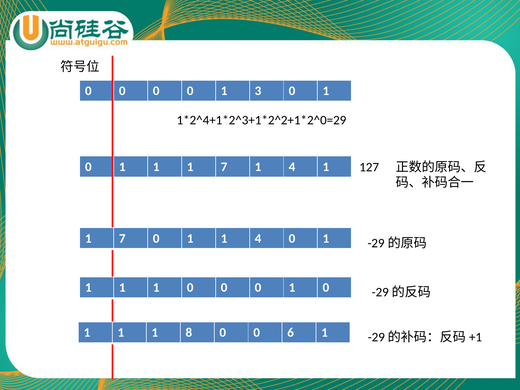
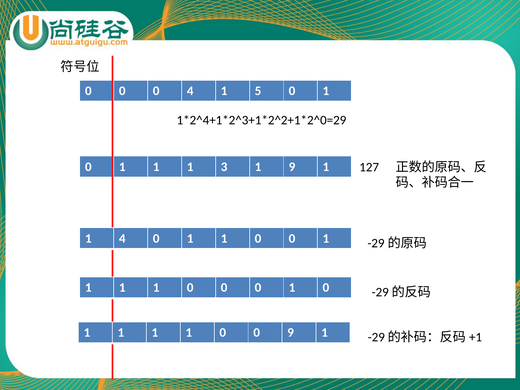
0 0 0 0: 0 -> 4 (190, 91)
3: 3 -> 5 (258, 91)
1 1 7: 7 -> 3 (224, 167)
4: 4 -> 9 (292, 167)
7: 7 -> 4 (122, 238)
0 1 1 4: 4 -> 0 (258, 238)
1 1 1 8: 8 -> 1 (189, 333)
0 6: 6 -> 9 (291, 333)
